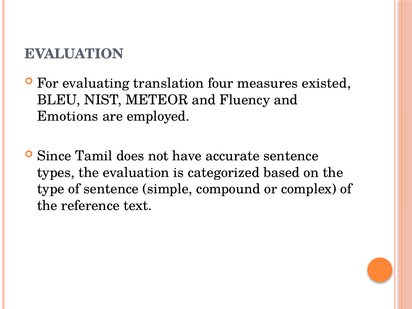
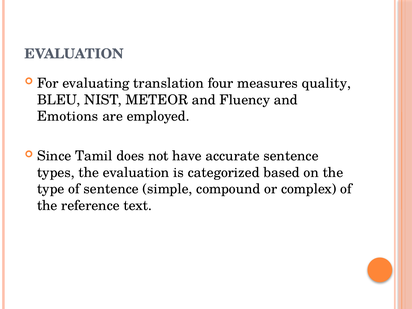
existed: existed -> quality (326, 83)
